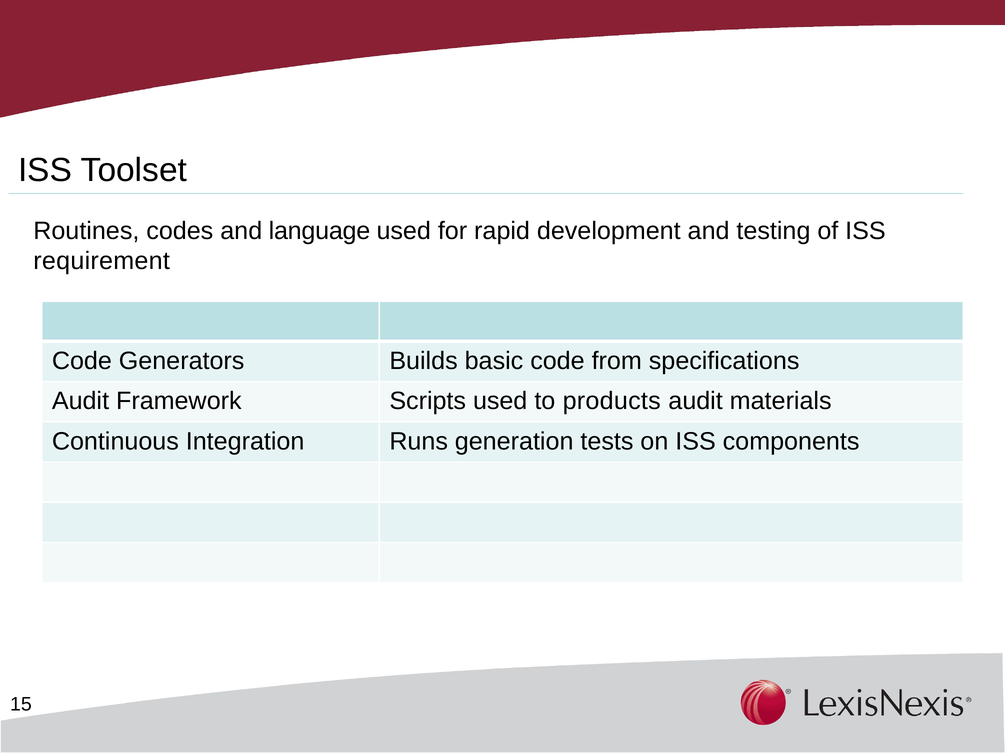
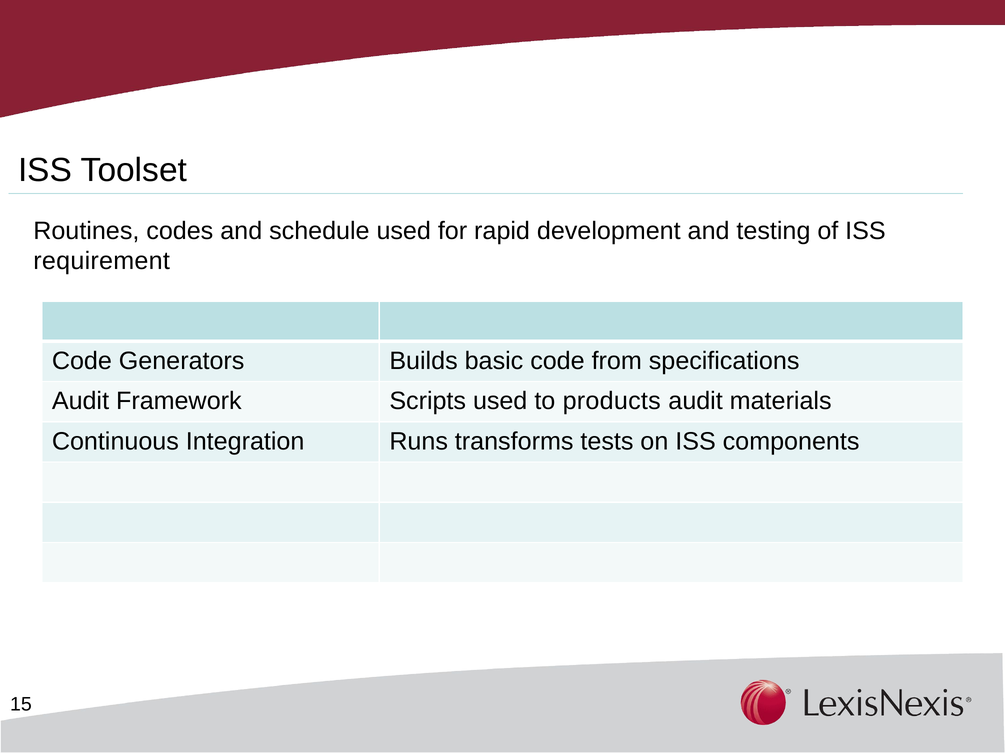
language: language -> schedule (319, 231)
generation: generation -> transforms (514, 442)
